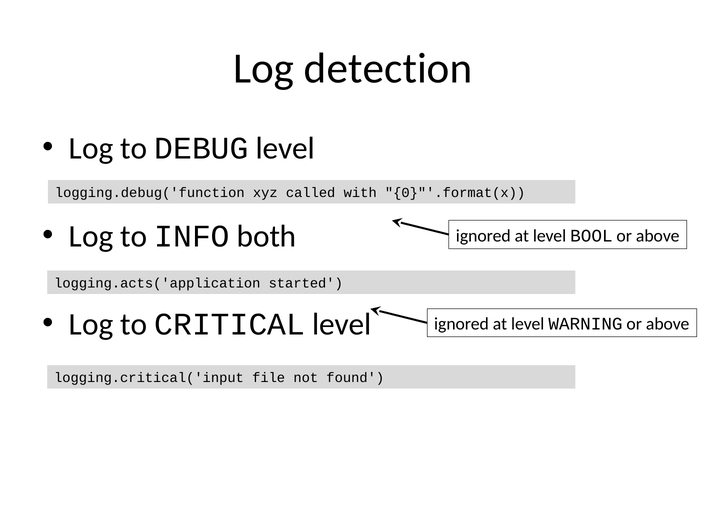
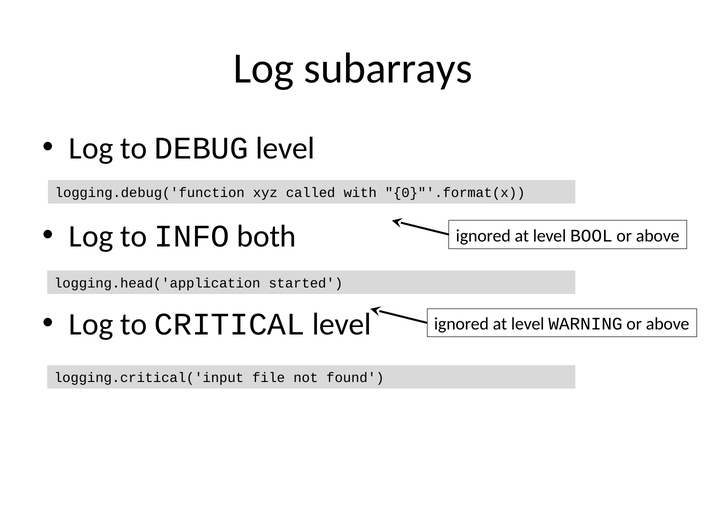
detection: detection -> subarrays (388, 68)
logging.acts('application: logging.acts('application -> logging.head('application (157, 283)
